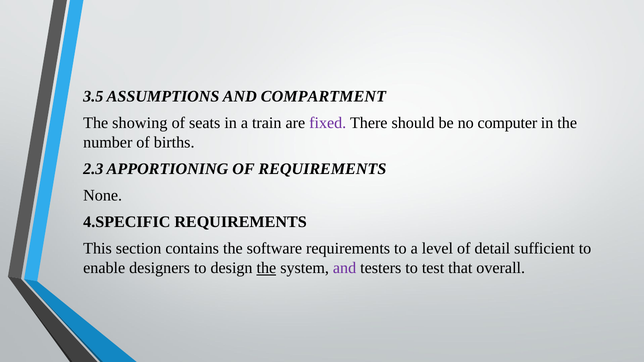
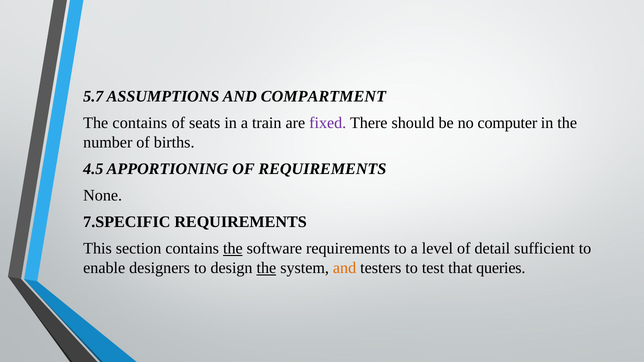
3.5: 3.5 -> 5.7 (93, 97)
The showing: showing -> contains (140, 123)
2.3: 2.3 -> 4.5 (93, 169)
4.SPECIFIC: 4.SPECIFIC -> 7.SPECIFIC (127, 222)
the underline: none -> present (233, 249)
and colour: purple -> orange (345, 268)
overall: overall -> queries (501, 268)
